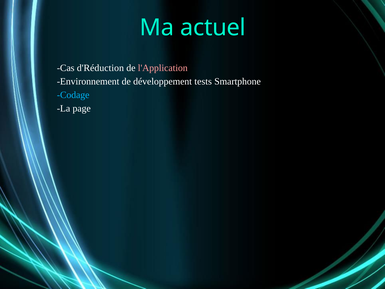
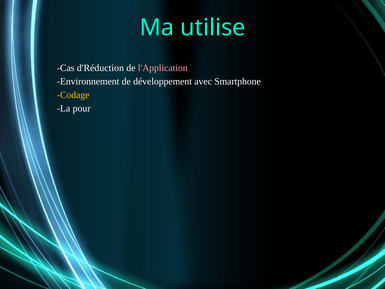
actuel: actuel -> utilise (213, 28)
tests: tests -> avec (203, 81)
Codage colour: light blue -> yellow (73, 95)
page: page -> pour (82, 108)
